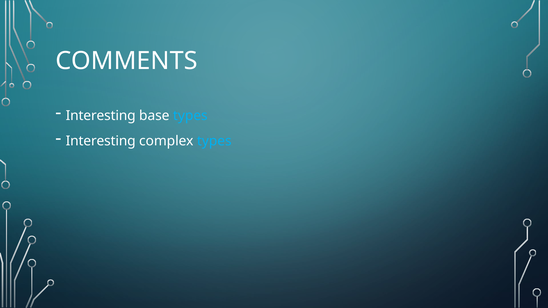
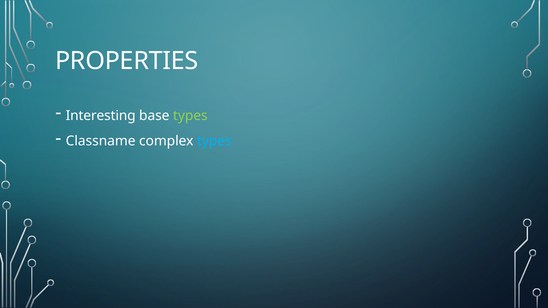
COMMENTS: COMMENTS -> PROPERTIES (127, 61)
types colour: light blue -> light green (190, 116)
Interesting: Interesting -> Classname (101, 141)
